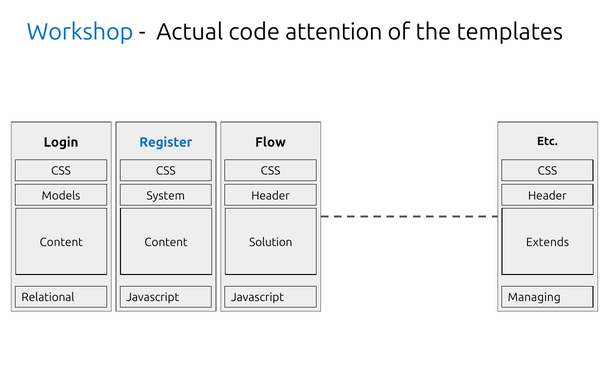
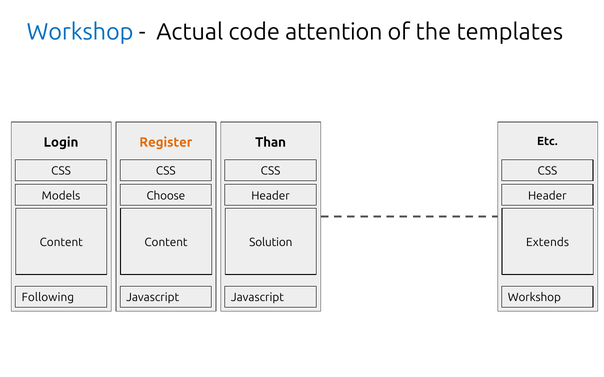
Register colour: blue -> orange (166, 142)
Flow: Flow -> Than (271, 142)
System: System -> Choose (166, 196)
Relational: Relational -> Following (48, 298)
Managing: Managing -> Workshop (534, 298)
